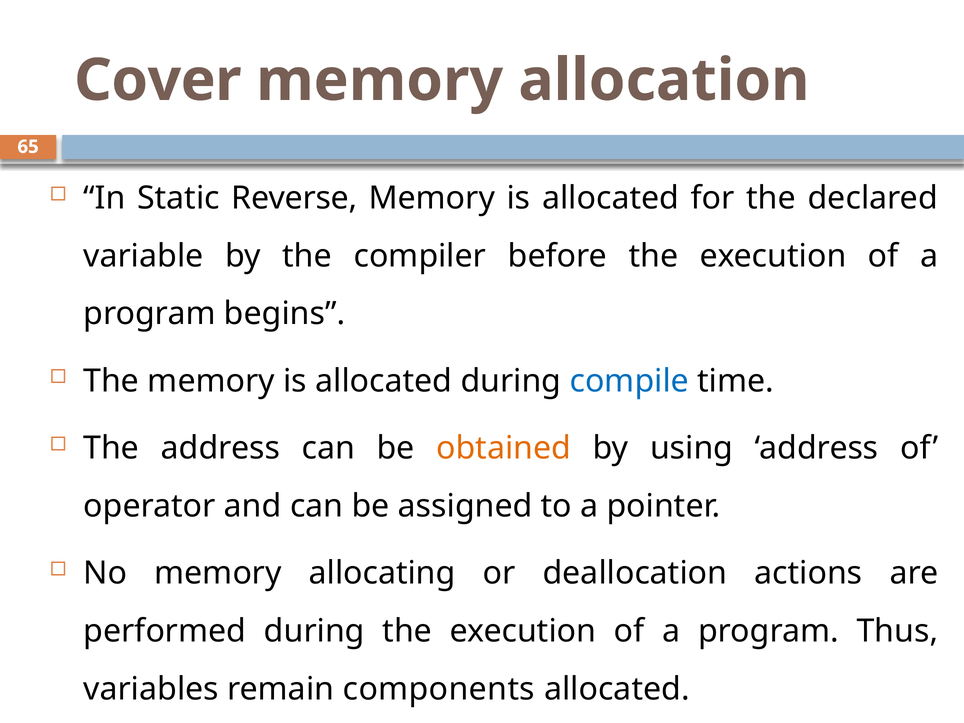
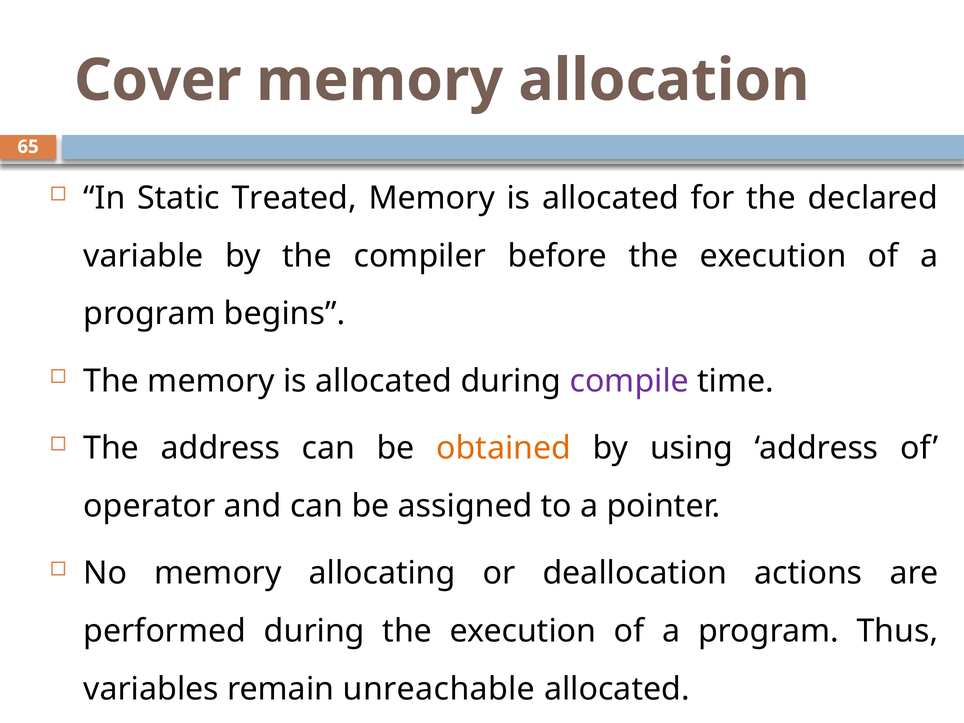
Reverse: Reverse -> Treated (294, 198)
compile colour: blue -> purple (629, 381)
components: components -> unreachable (439, 689)
